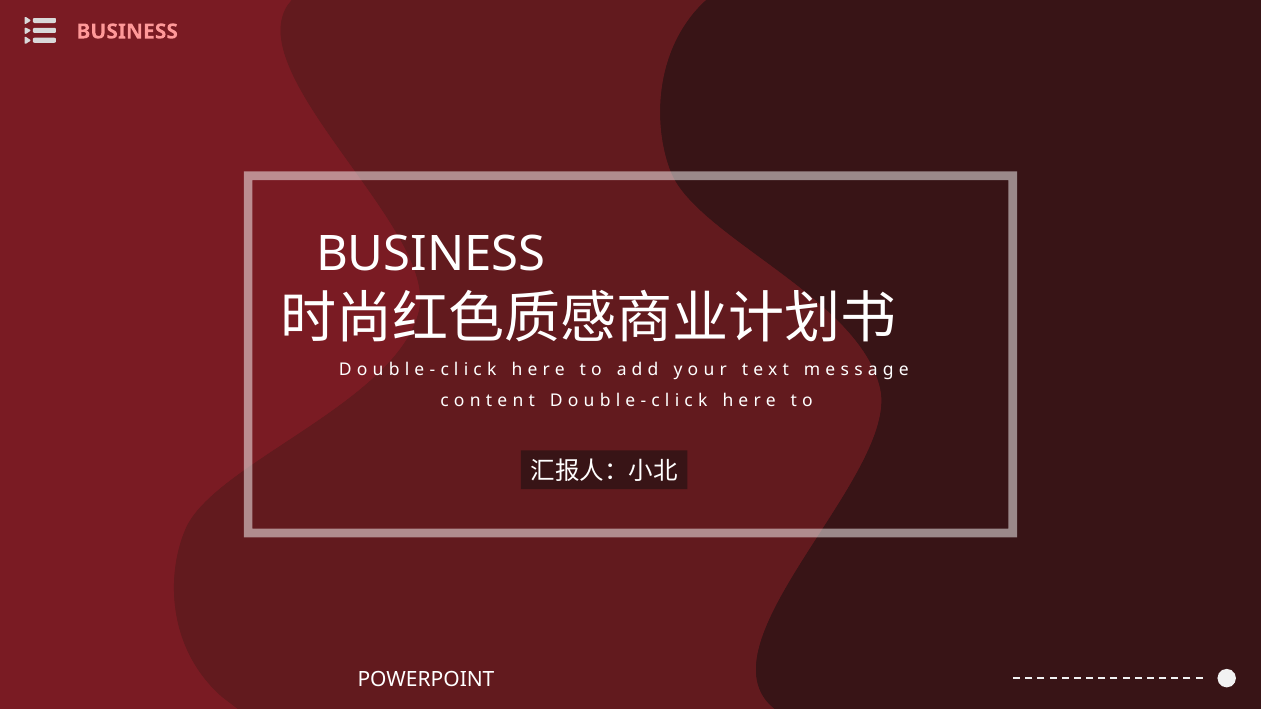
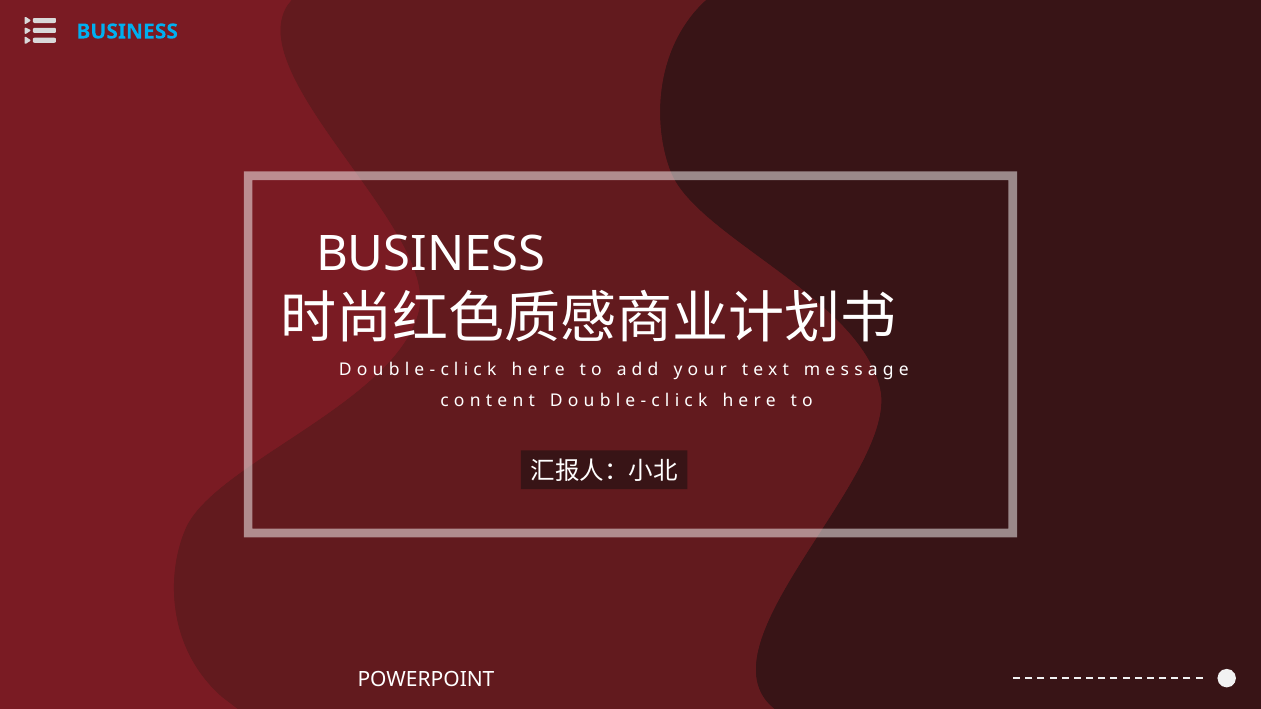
BUSINESS colour: pink -> light blue (127, 32)
